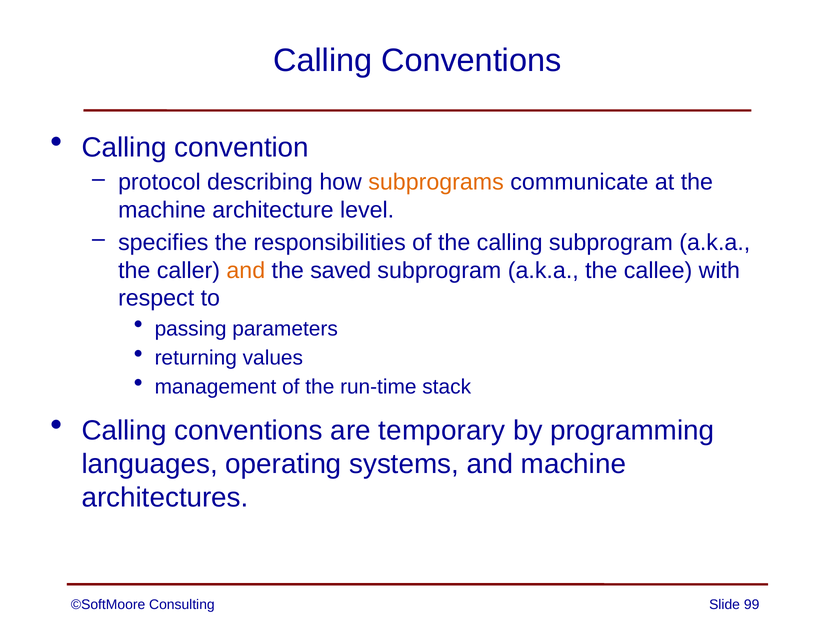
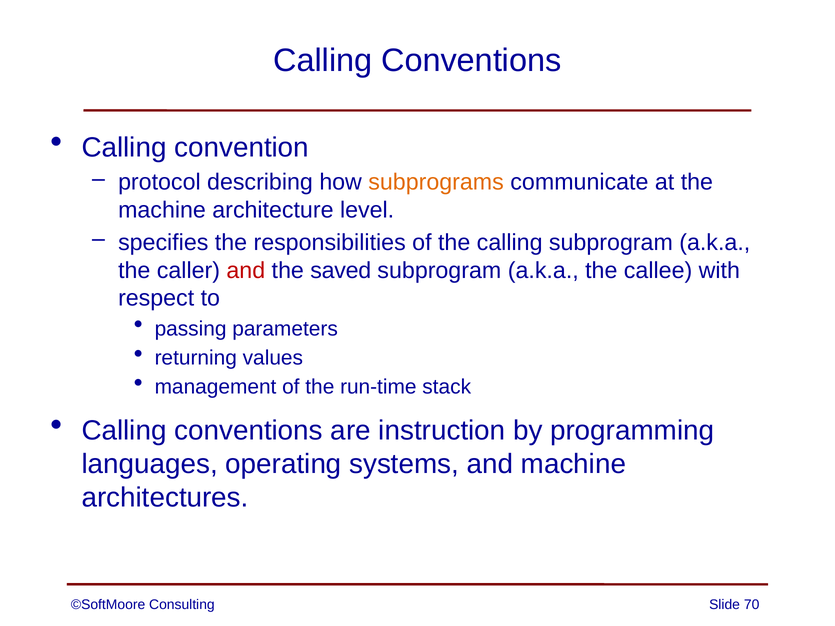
and colour: orange -> red (246, 270)
temporary: temporary -> instruction (442, 431)
99: 99 -> 70 (752, 605)
